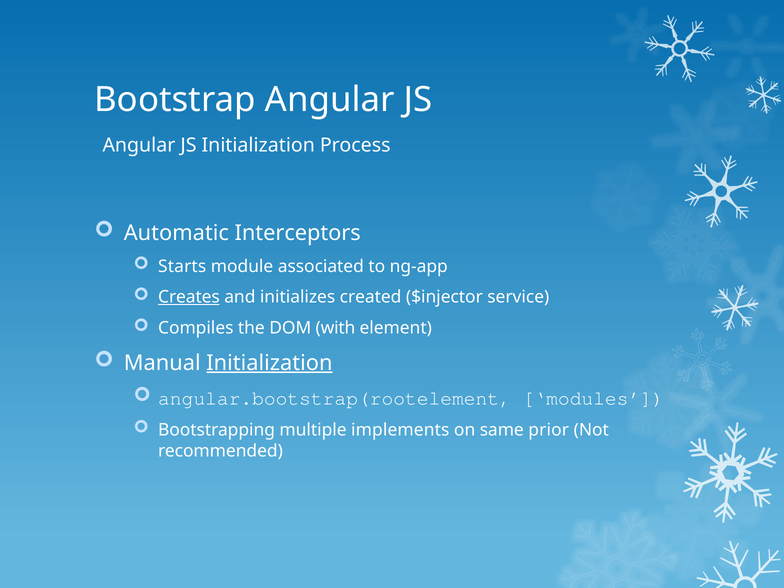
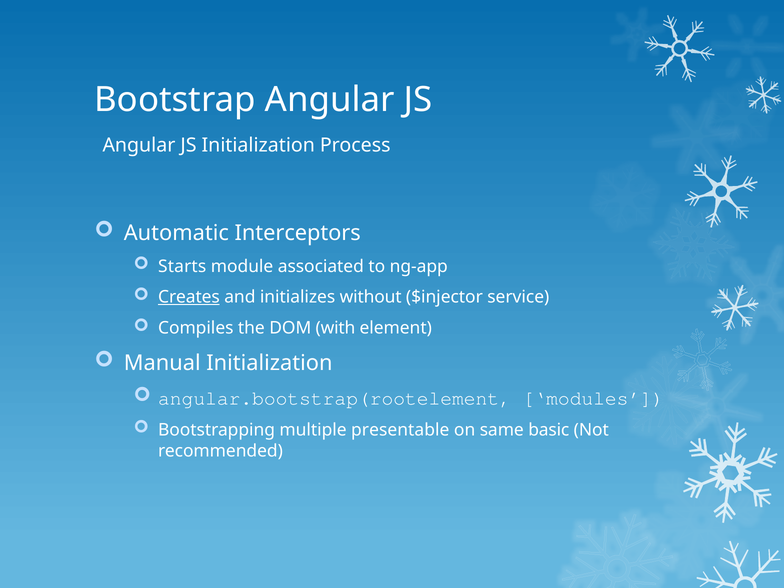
created: created -> without (371, 297)
Initialization underline: present -> none (269, 363)
implements: implements -> presentable (400, 430)
prior: prior -> basic (549, 430)
